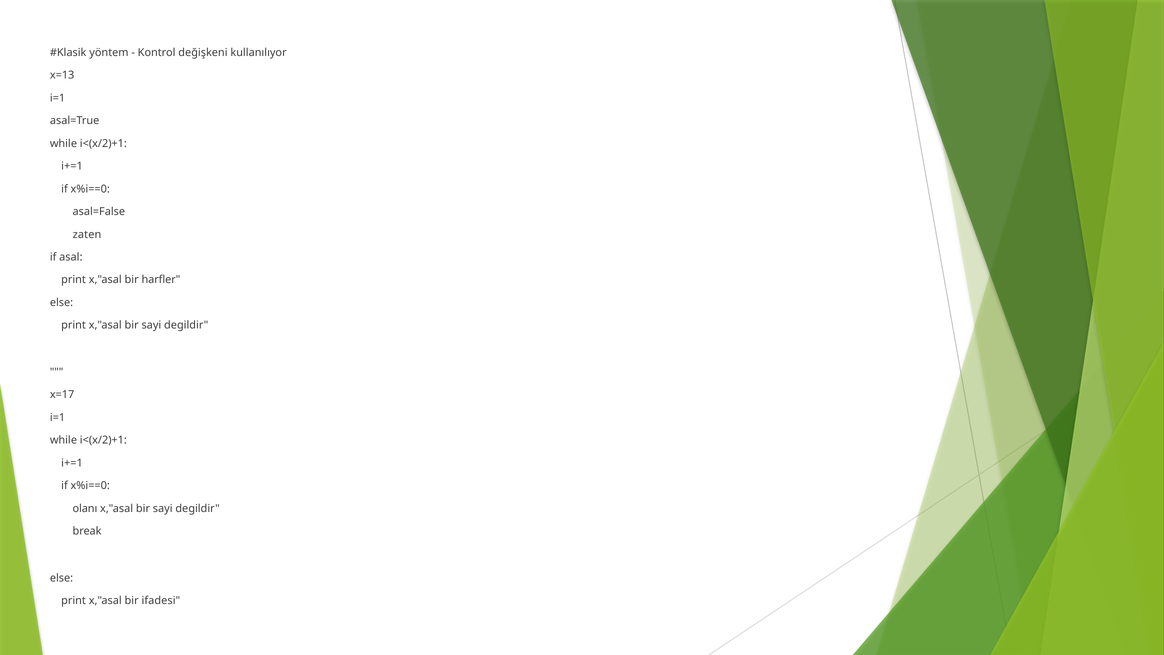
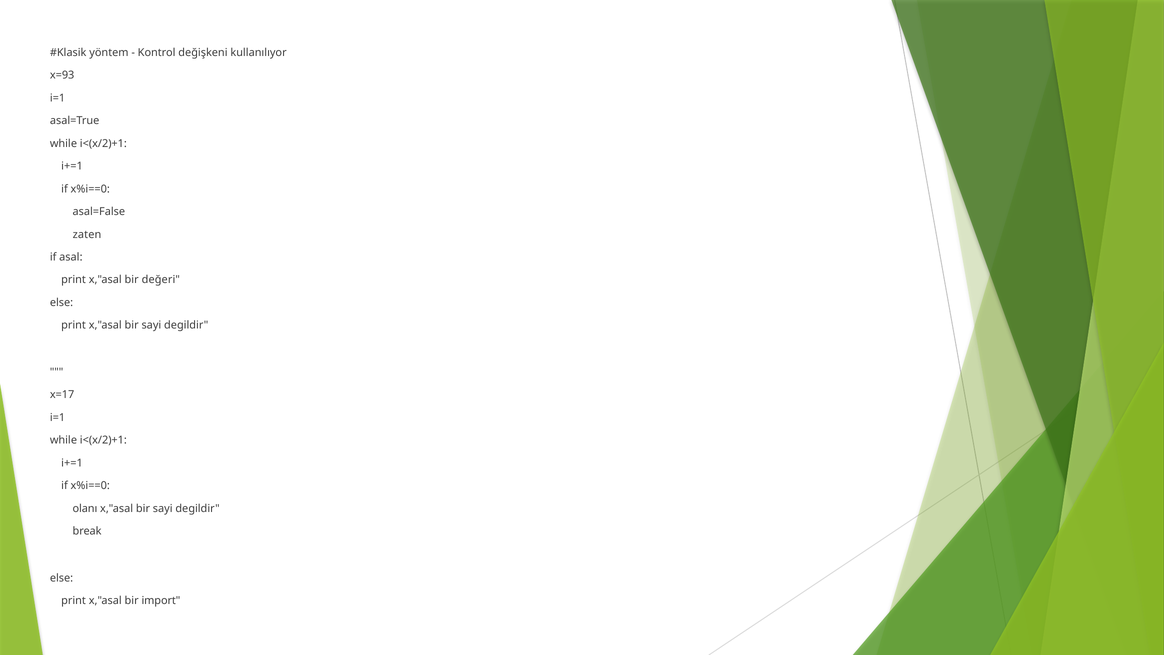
x=13: x=13 -> x=93 (62, 75)
harfler: harfler -> değeri (161, 280)
ifadesi: ifadesi -> import (161, 600)
